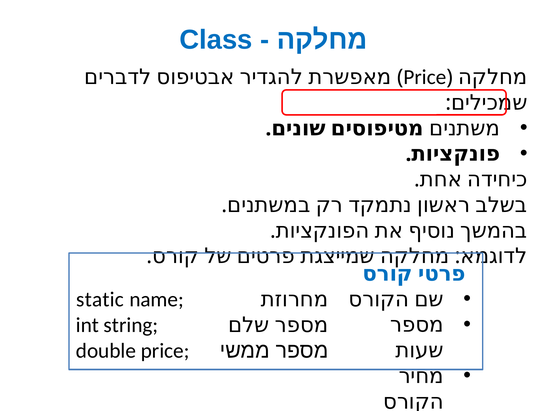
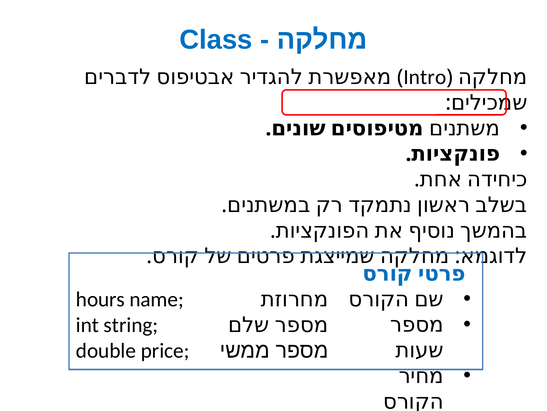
Price: Price -> Intro (425, 77)
static: static -> hours (100, 299)
